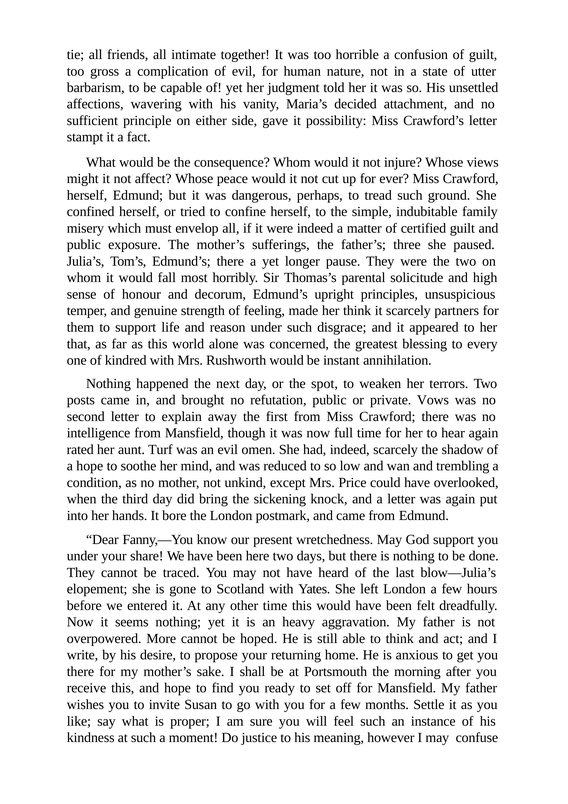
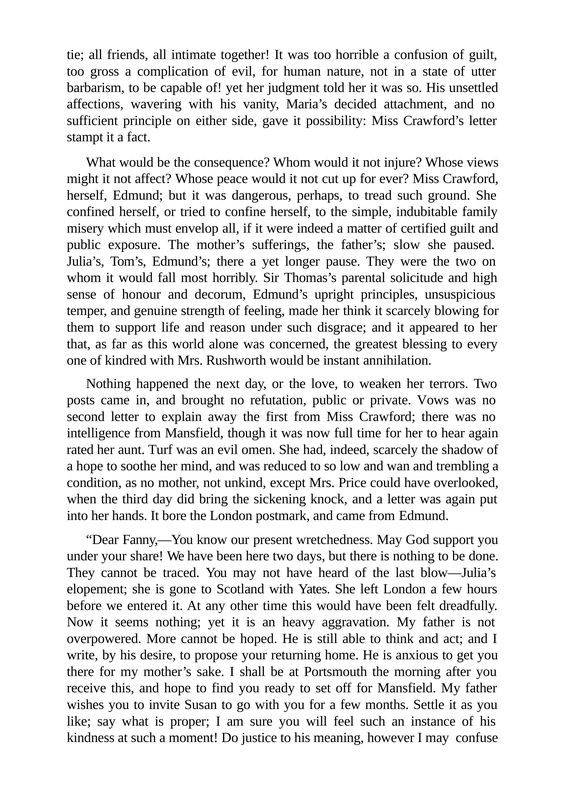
three: three -> slow (407, 245)
partners: partners -> blowing (457, 311)
spot: spot -> love (325, 383)
